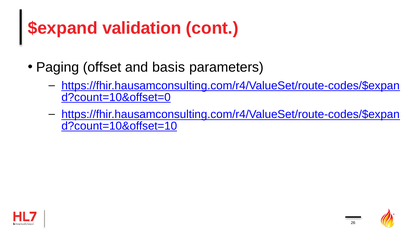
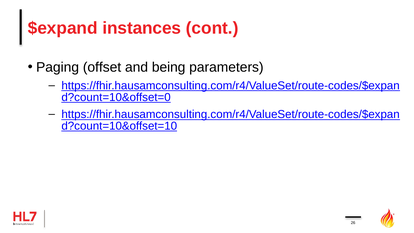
validation: validation -> instances (142, 28)
basis: basis -> being (169, 67)
